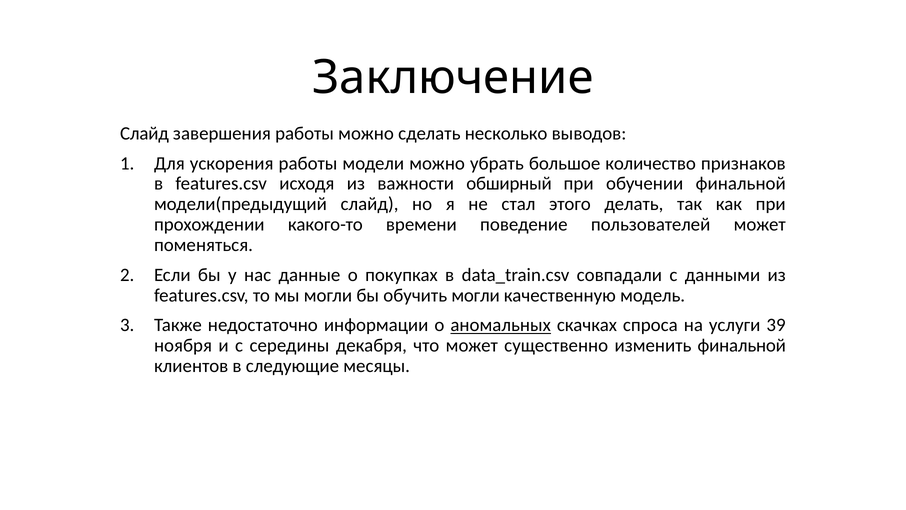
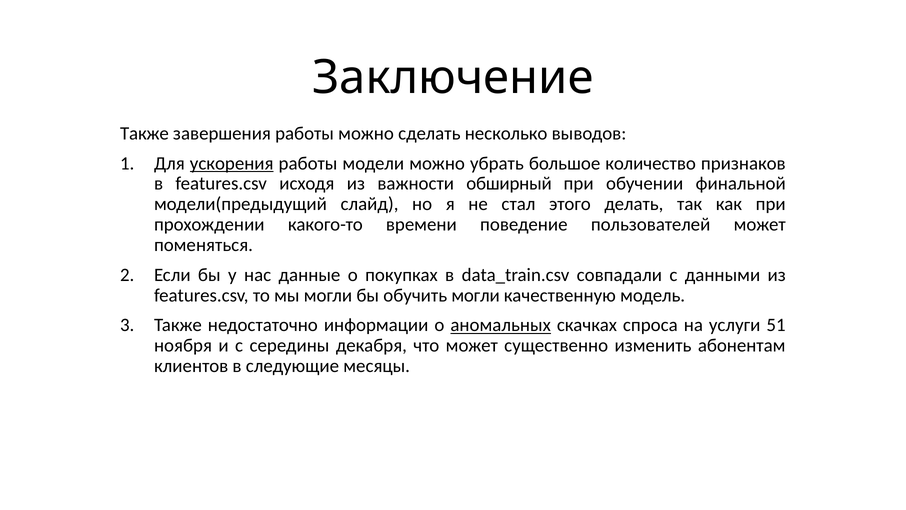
Слайд: Слайд -> Также (144, 133)
ускорения underline: none -> present (232, 163)
39: 39 -> 51 (776, 325)
изменить финальной: финальной -> абонентам (742, 345)
